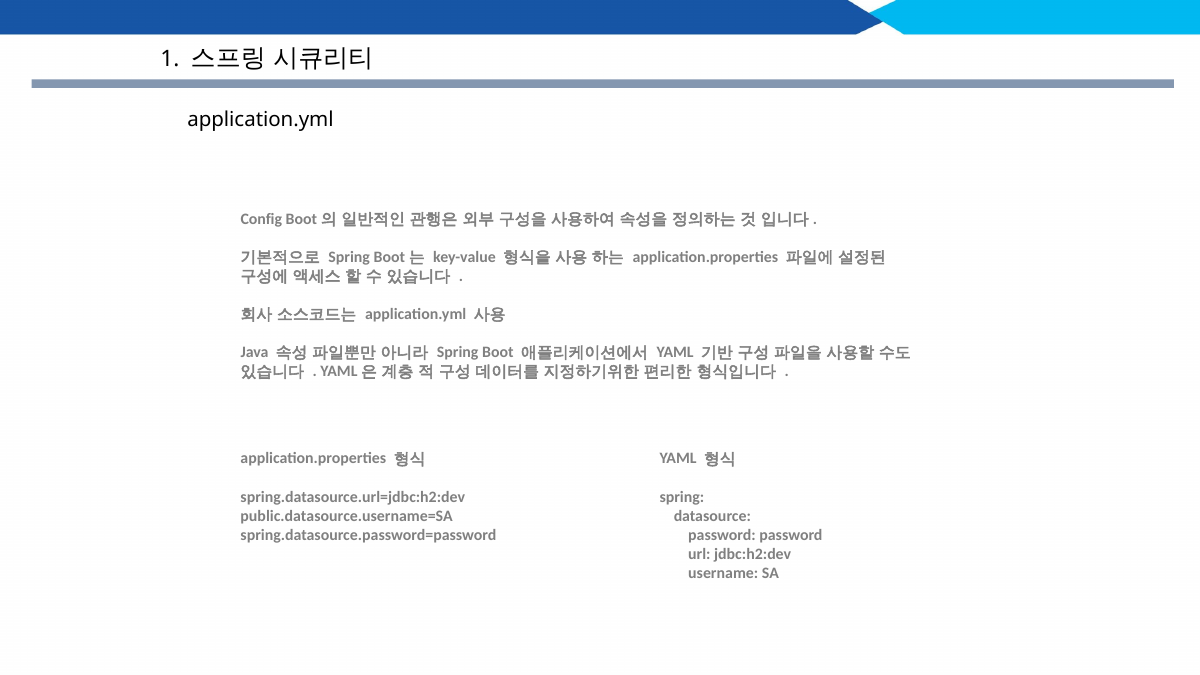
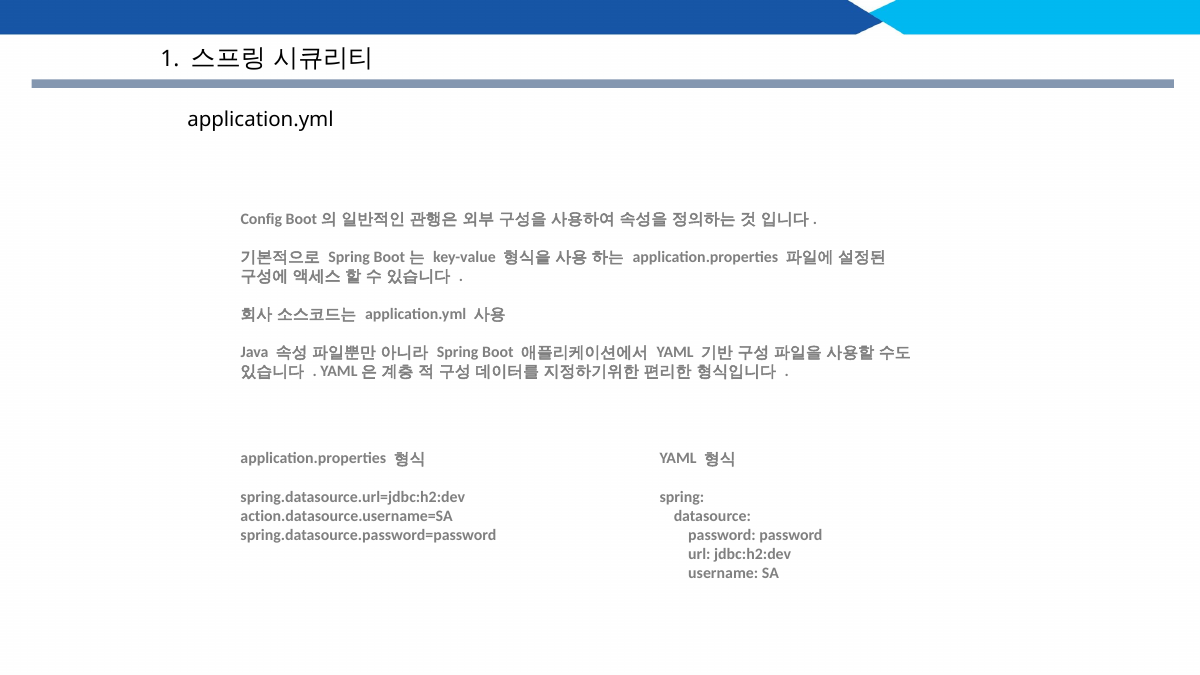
public.datasource.username=SA: public.datasource.username=SA -> action.datasource.username=SA (347, 516)
